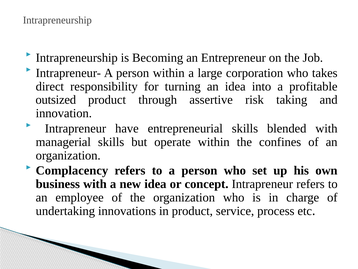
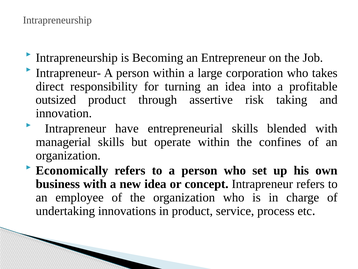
Complacency: Complacency -> Economically (72, 170)
